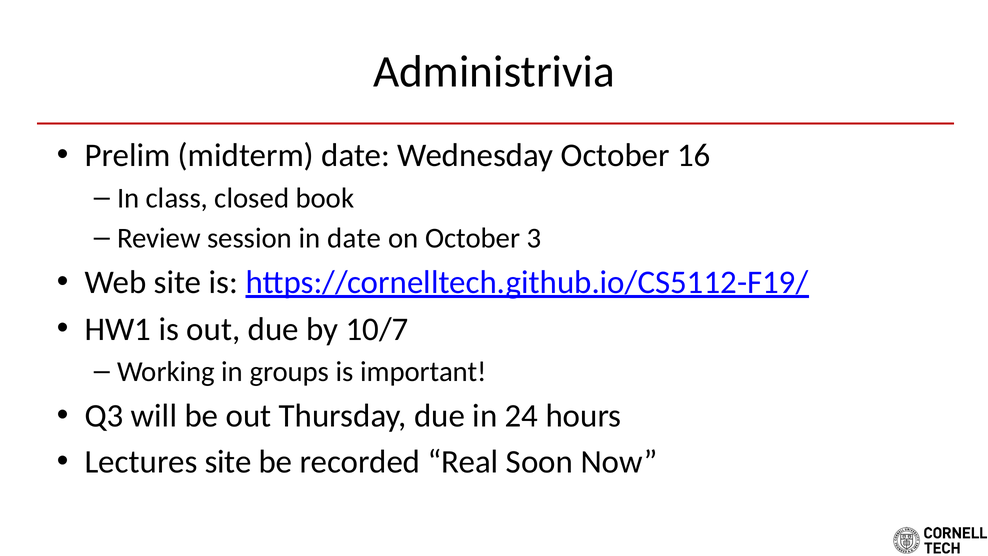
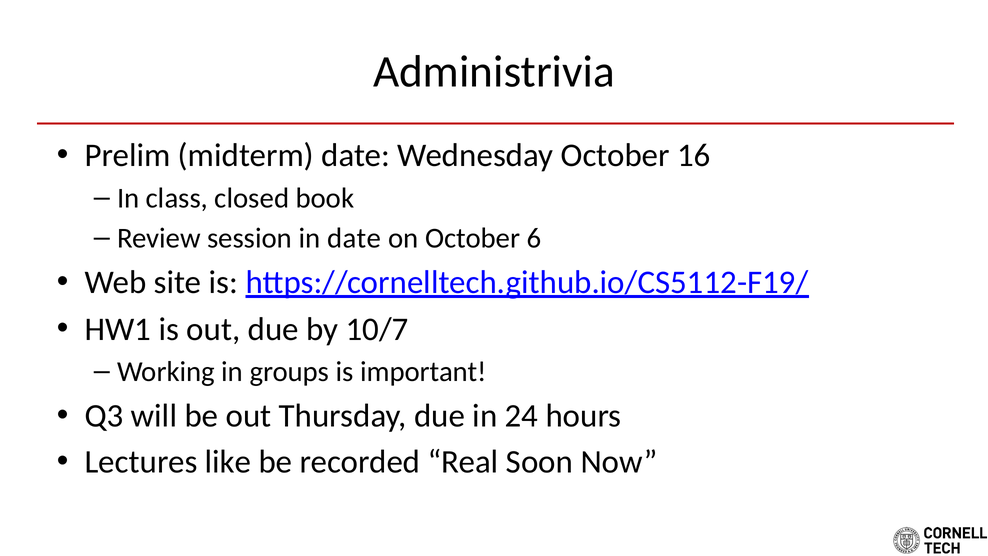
3: 3 -> 6 (534, 238)
Lectures site: site -> like (228, 462)
